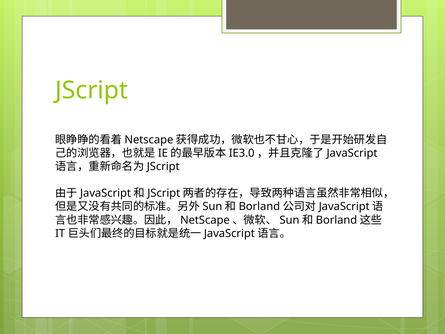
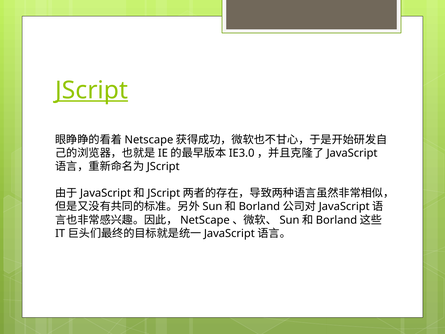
JScript underline: none -> present (92, 90)
